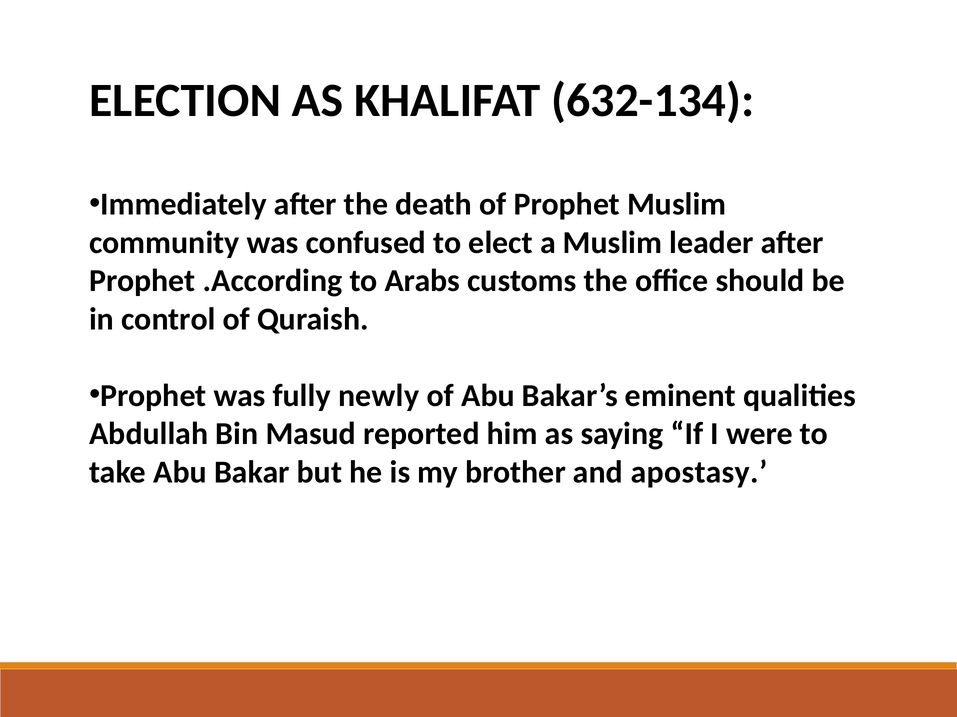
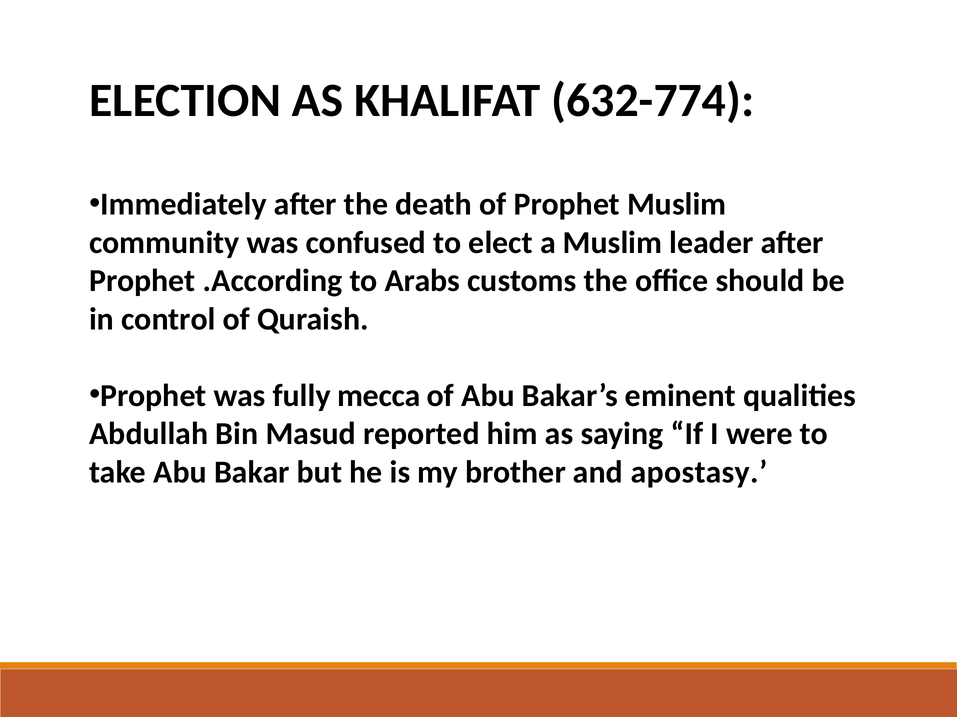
632-134: 632-134 -> 632-774 (653, 101)
newly: newly -> mecca (379, 396)
